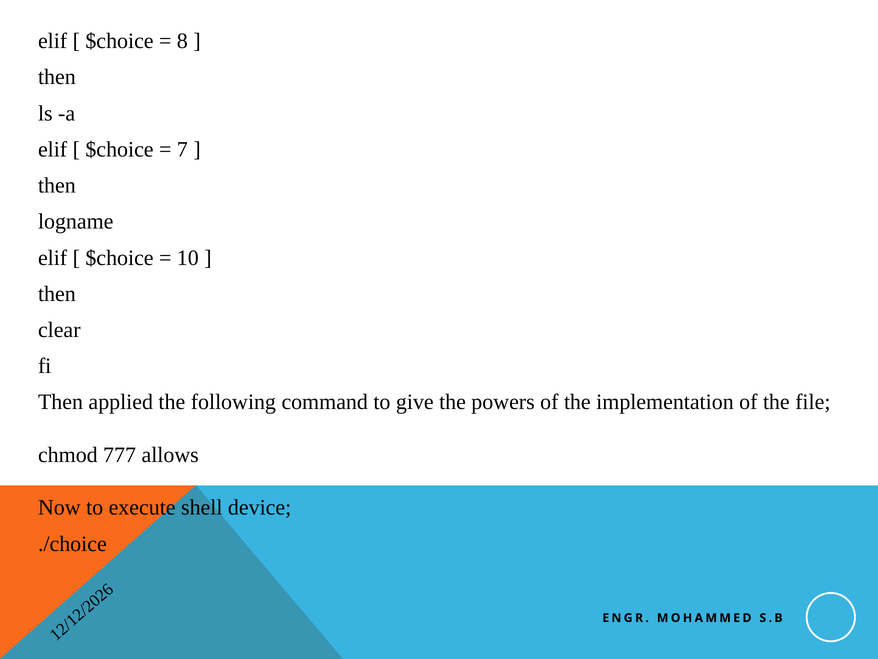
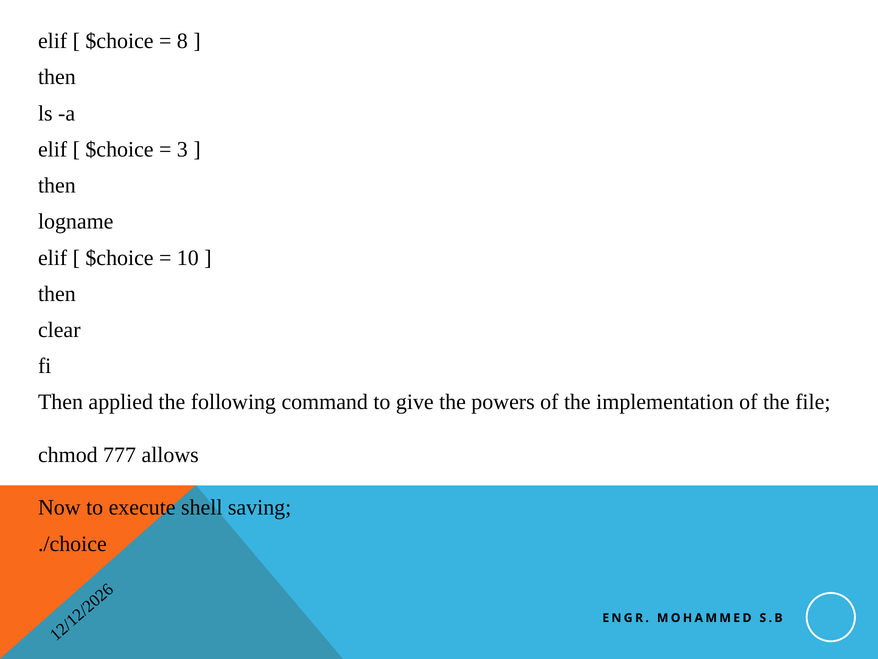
7: 7 -> 3 (182, 149)
device: device -> saving (260, 507)
